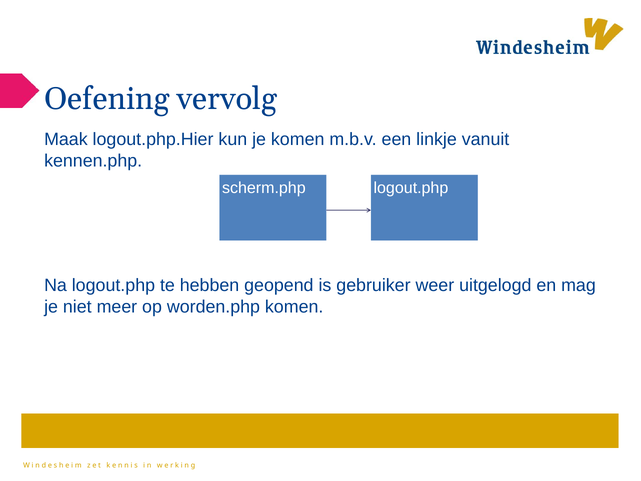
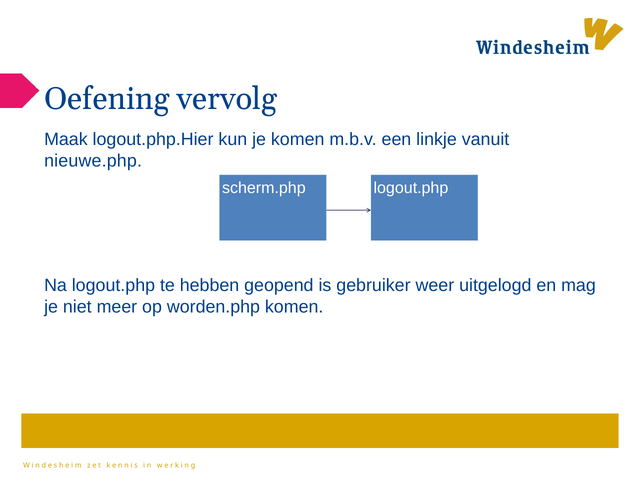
kennen.php: kennen.php -> nieuwe.php (93, 161)
